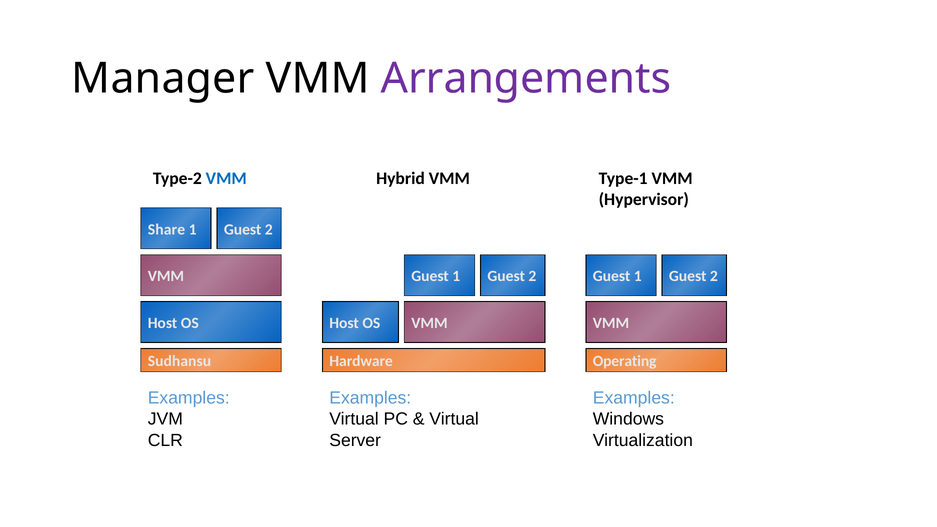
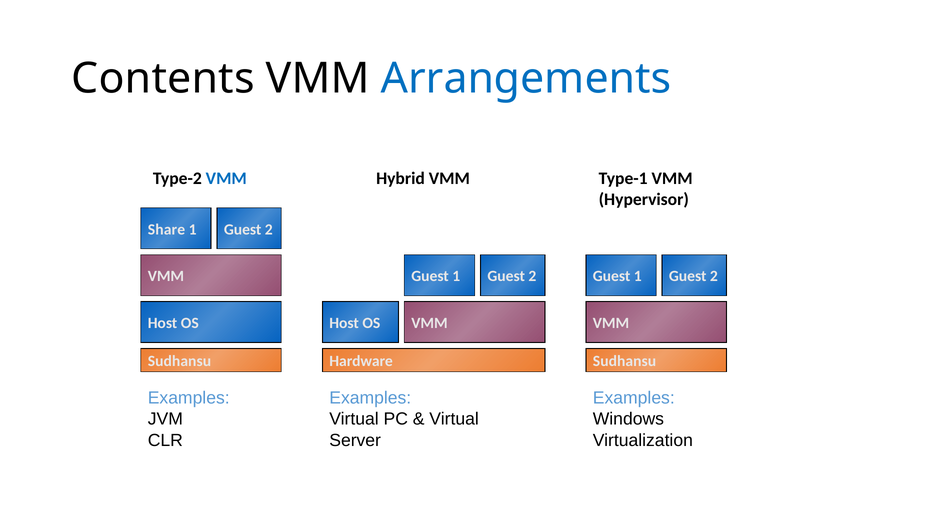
Manager: Manager -> Contents (163, 79)
Arrangements colour: purple -> blue (526, 79)
Hardware Operating: Operating -> Sudhansu (625, 361)
